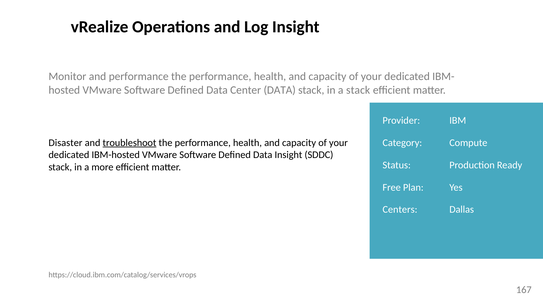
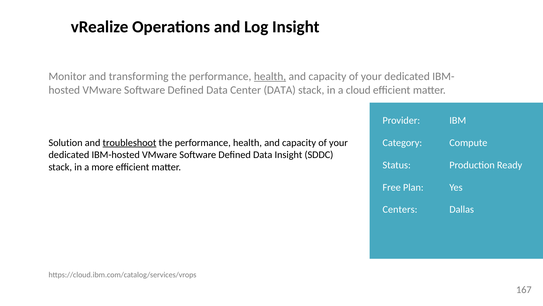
and performance: performance -> transforming (139, 76)
health underline: none -> present (270, 76)
a stack: stack -> cloud (358, 90)
Disaster: Disaster -> Solution (66, 142)
